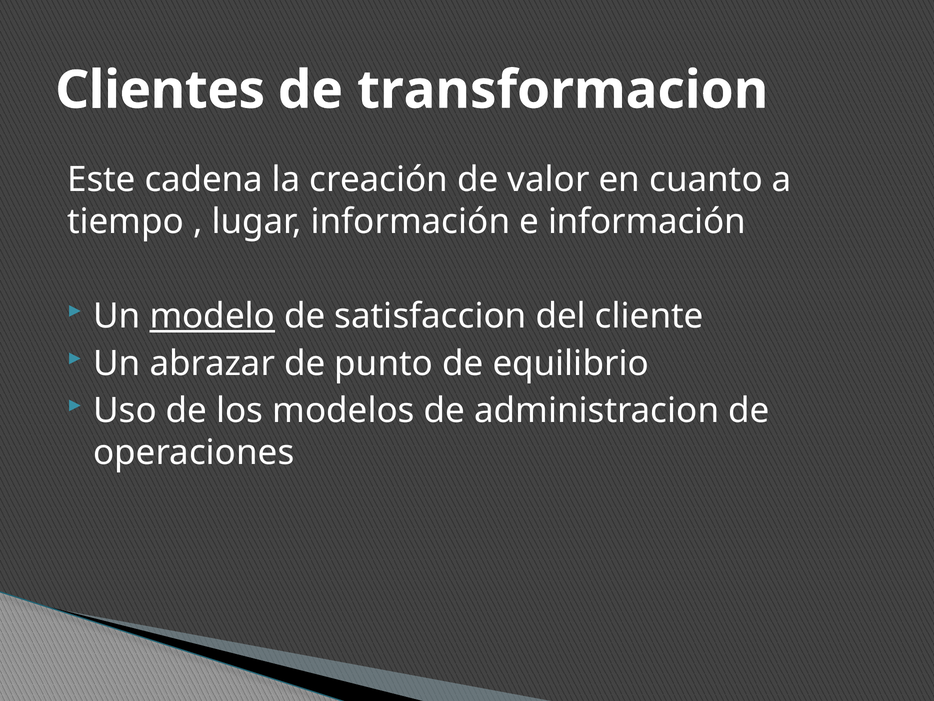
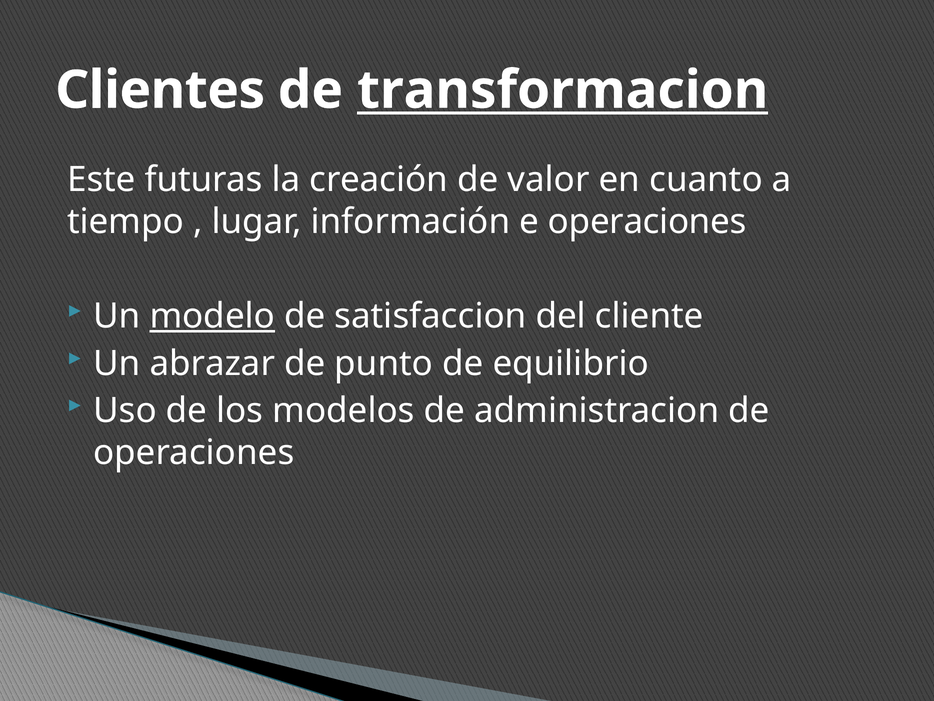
transformacion underline: none -> present (563, 90)
cadena: cadena -> futuras (204, 179)
e información: información -> operaciones (647, 221)
